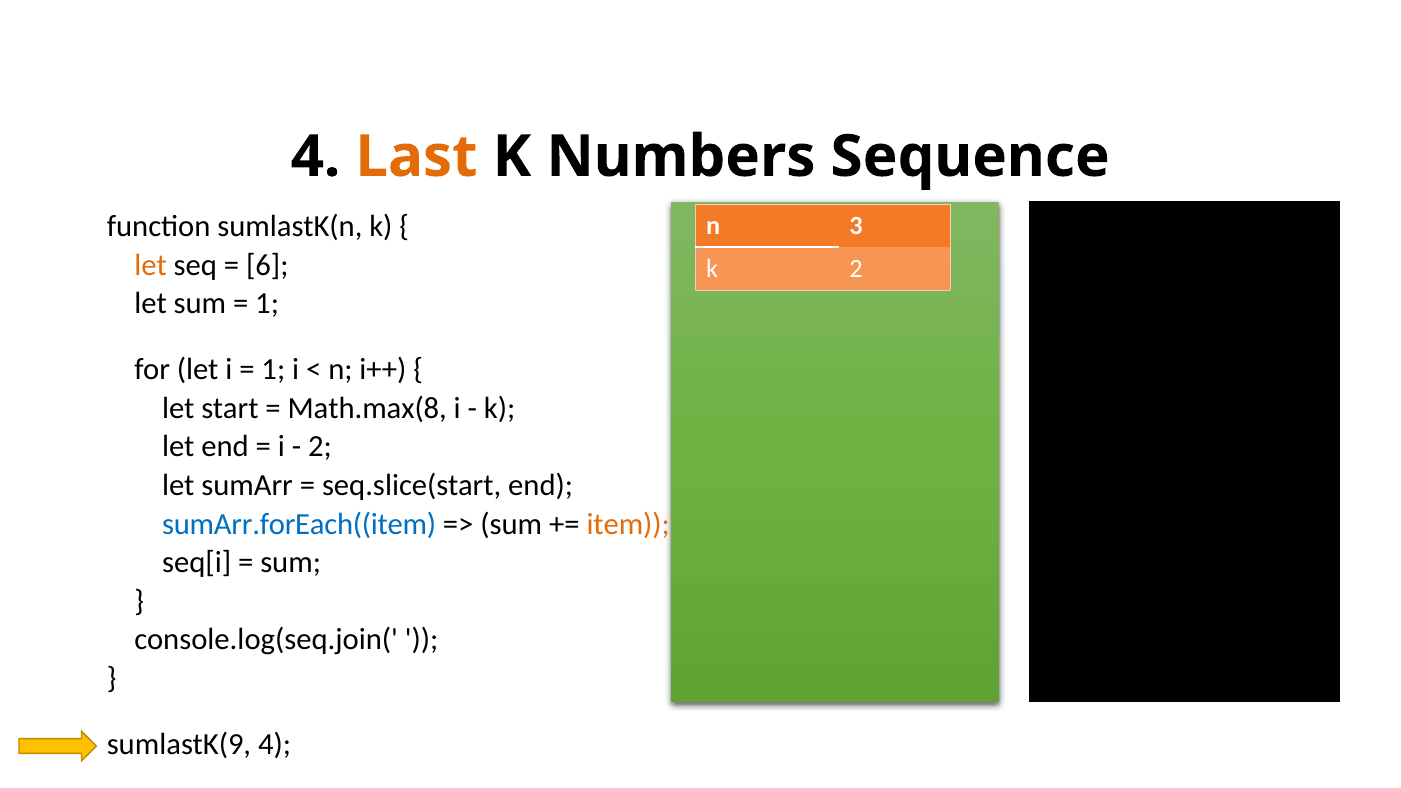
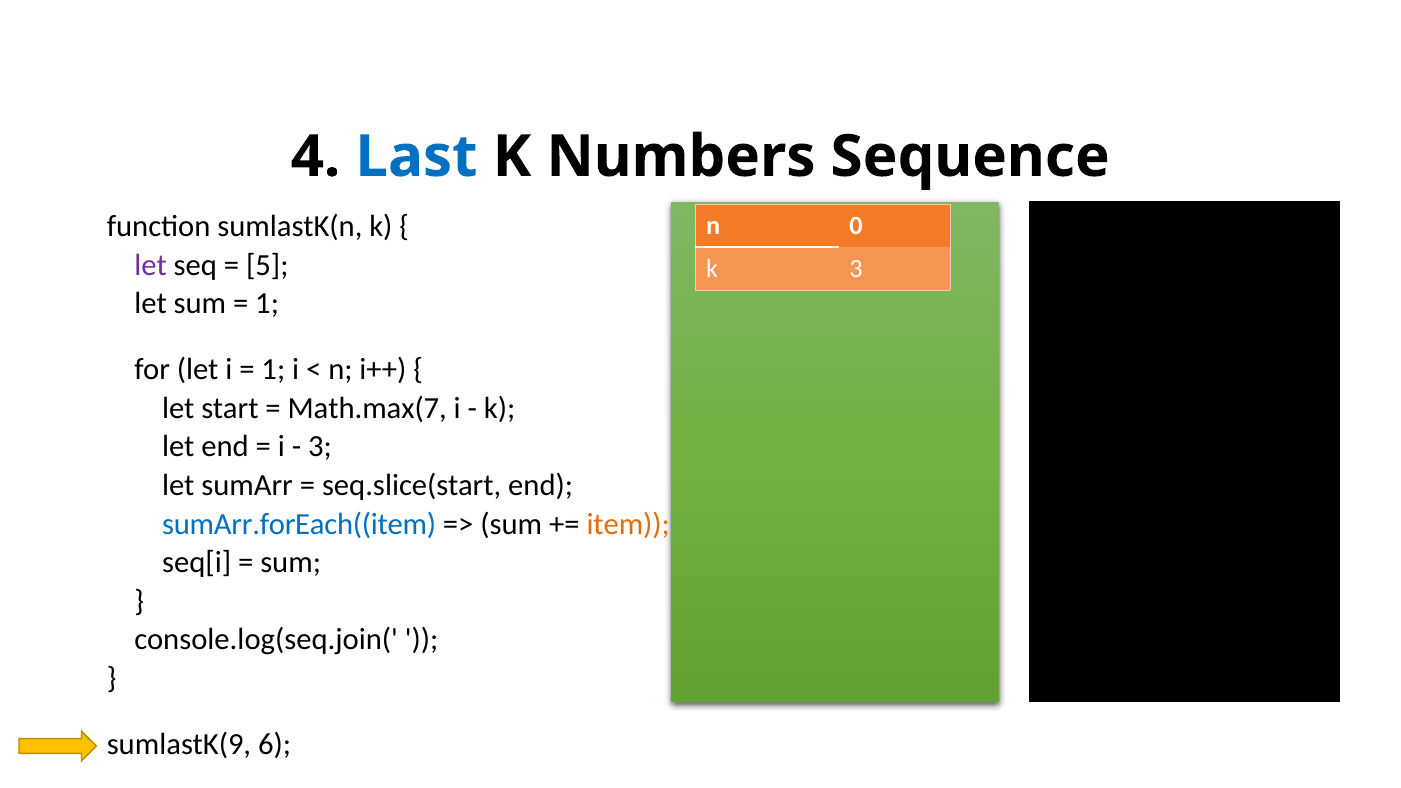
Last colour: orange -> blue (416, 157)
3: 3 -> 0 (856, 226)
let colour: orange -> purple (151, 265)
6: 6 -> 5 (267, 265)
k 2: 2 -> 3 (856, 269)
Math.max(8: Math.max(8 -> Math.max(7 (367, 408)
2: 2 -> 3 (320, 447)
sumlastK(9 4: 4 -> 6 (275, 744)
